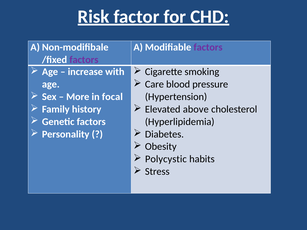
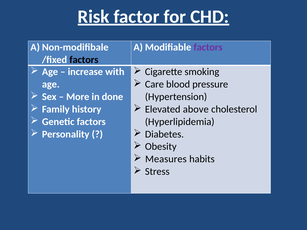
factors colour: purple -> black (84, 60)
focal: focal -> done (112, 97)
Polycystic: Polycystic -> Measures (166, 159)
